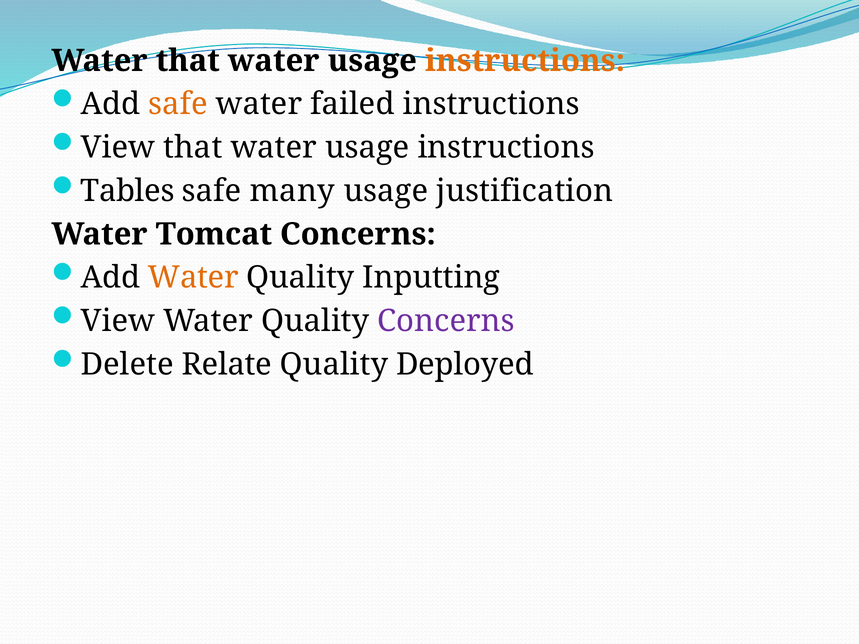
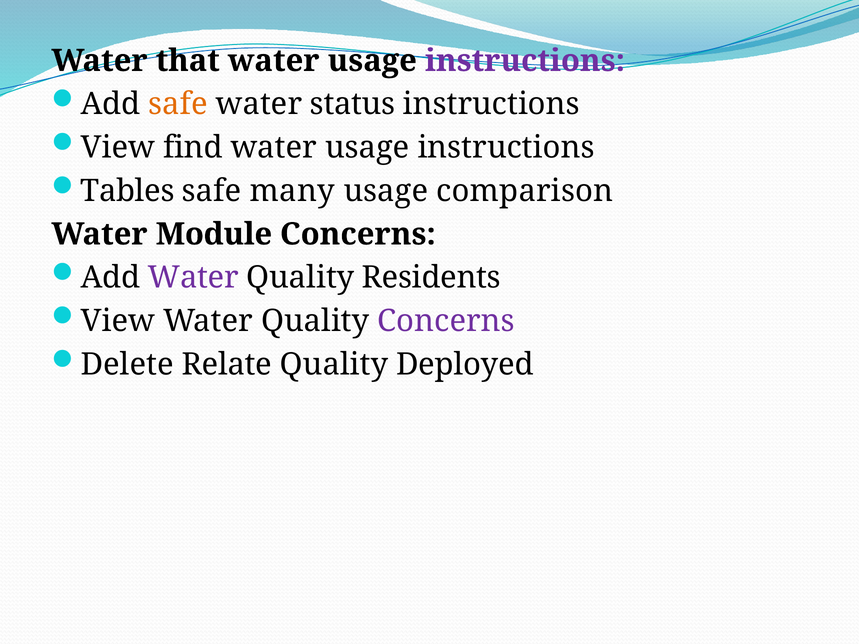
instructions colour: orange -> purple (525, 61)
failed: failed -> status (353, 104)
View that: that -> find (193, 148)
justification: justification -> comparison (525, 191)
Tomcat: Tomcat -> Module (214, 234)
Water colour: orange -> purple (193, 278)
Inputting: Inputting -> Residents (431, 278)
